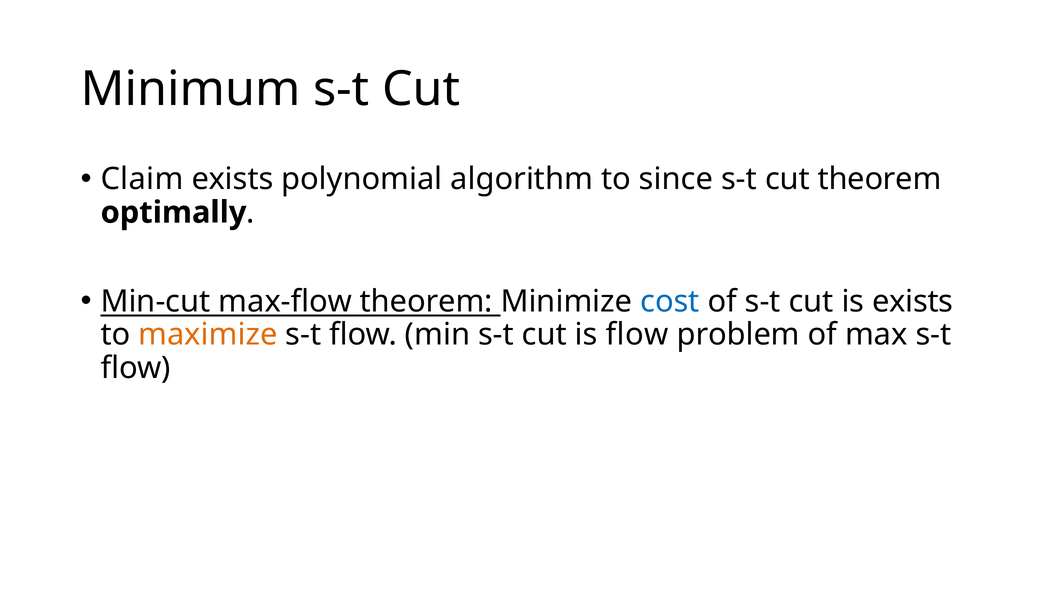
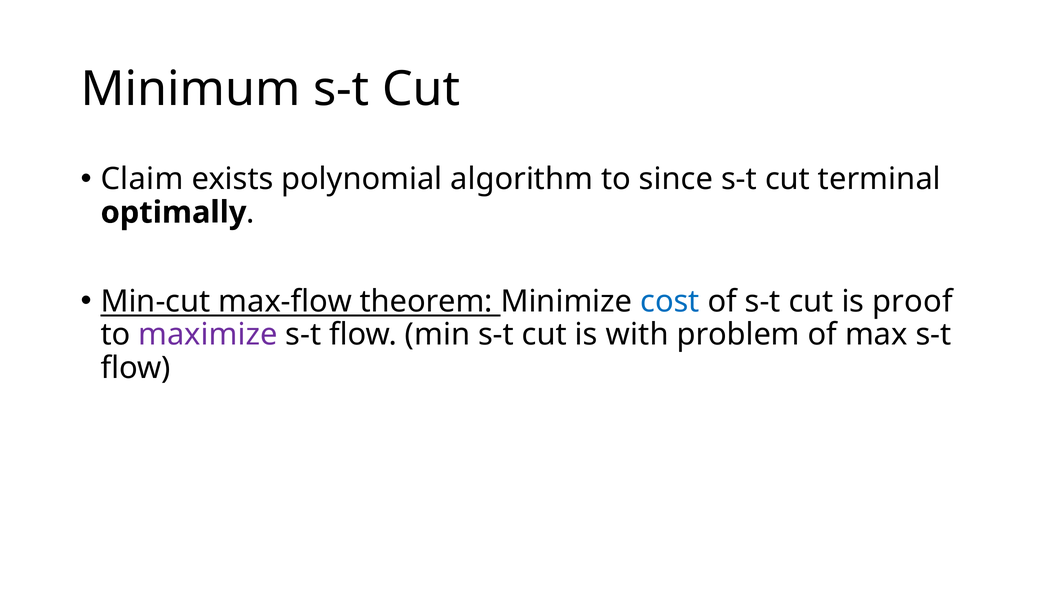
cut theorem: theorem -> terminal (879, 179)
is exists: exists -> proof (912, 301)
maximize colour: orange -> purple (208, 335)
is flow: flow -> with (637, 335)
